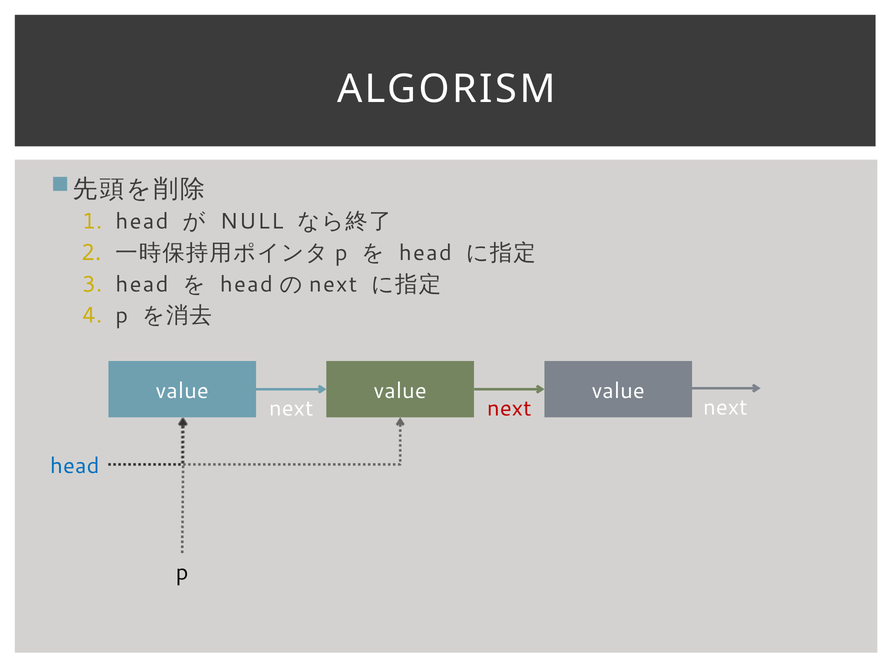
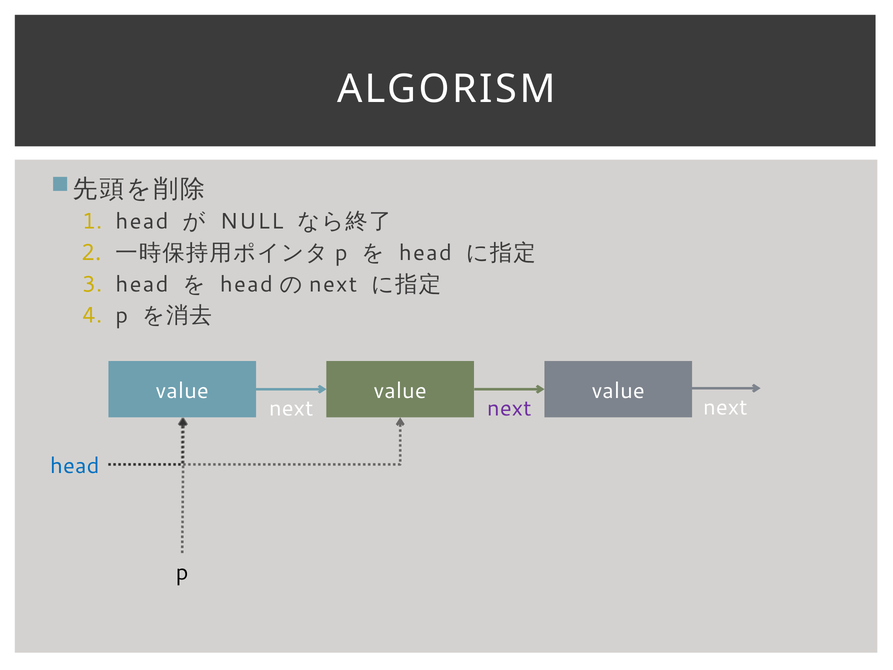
next colour: red -> purple (509, 408)
